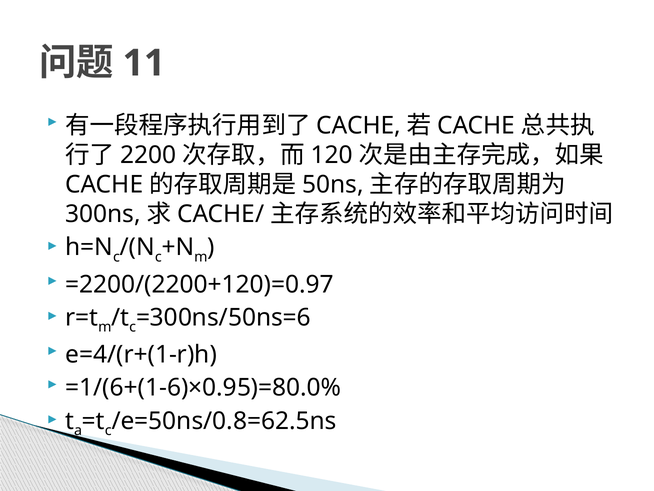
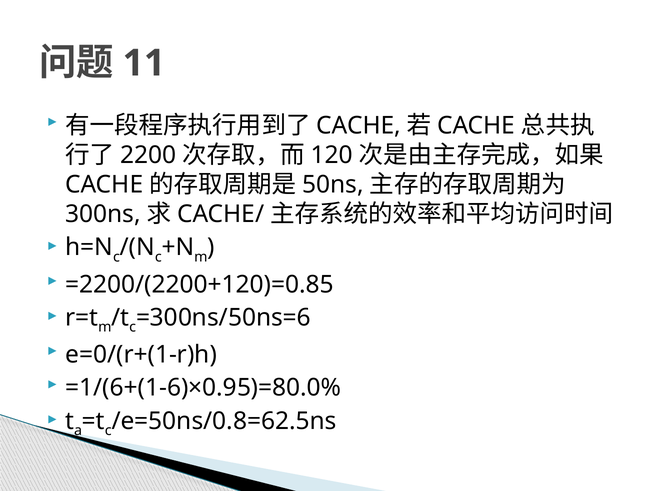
=2200/(2200+120)=0.97: =2200/(2200+120)=0.97 -> =2200/(2200+120)=0.85 (200, 284)
e=4/(r+(1-r)h: e=4/(r+(1-r)h -> e=0/(r+(1-r)h (141, 354)
